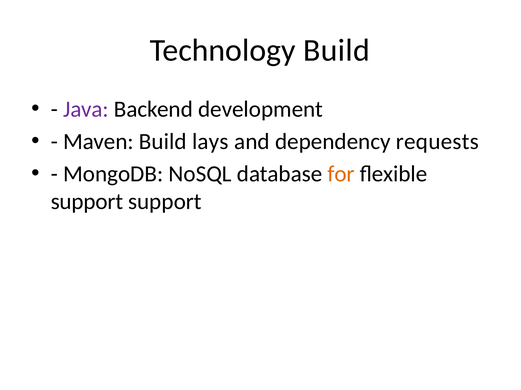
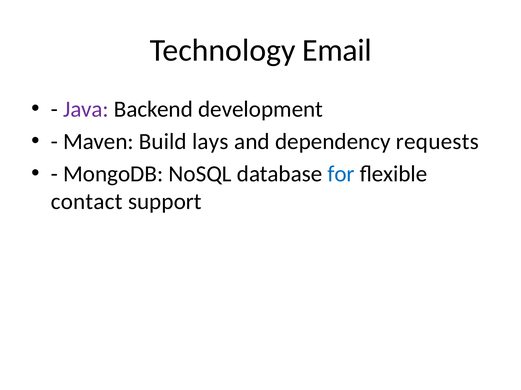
Technology Build: Build -> Email (337, 50)
for colour: orange -> blue (341, 174)
support: support -> contact (87, 202)
